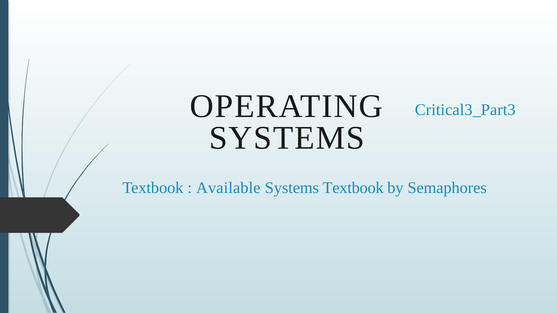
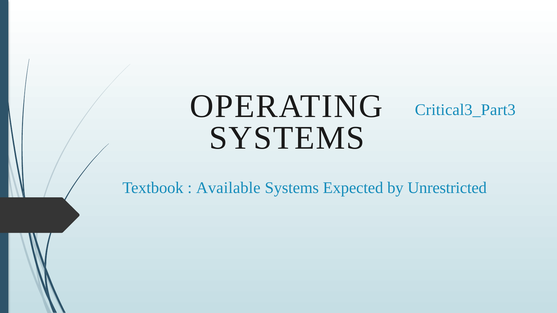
Systems Textbook: Textbook -> Expected (353, 188)
Semaphores: Semaphores -> Unrestricted (447, 188)
